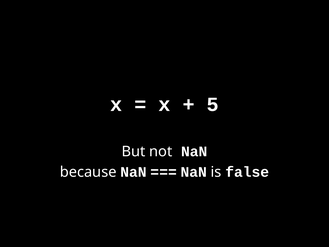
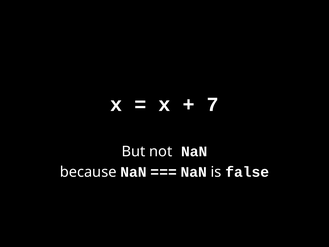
5: 5 -> 7 (213, 105)
